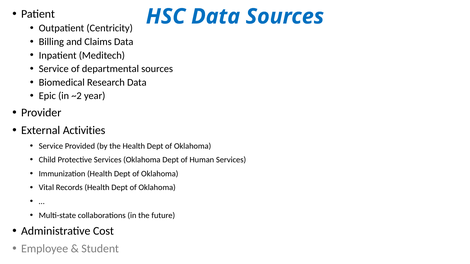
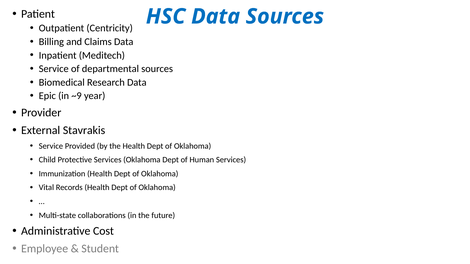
~2: ~2 -> ~9 (77, 96)
Activities: Activities -> Stavrakis (84, 130)
